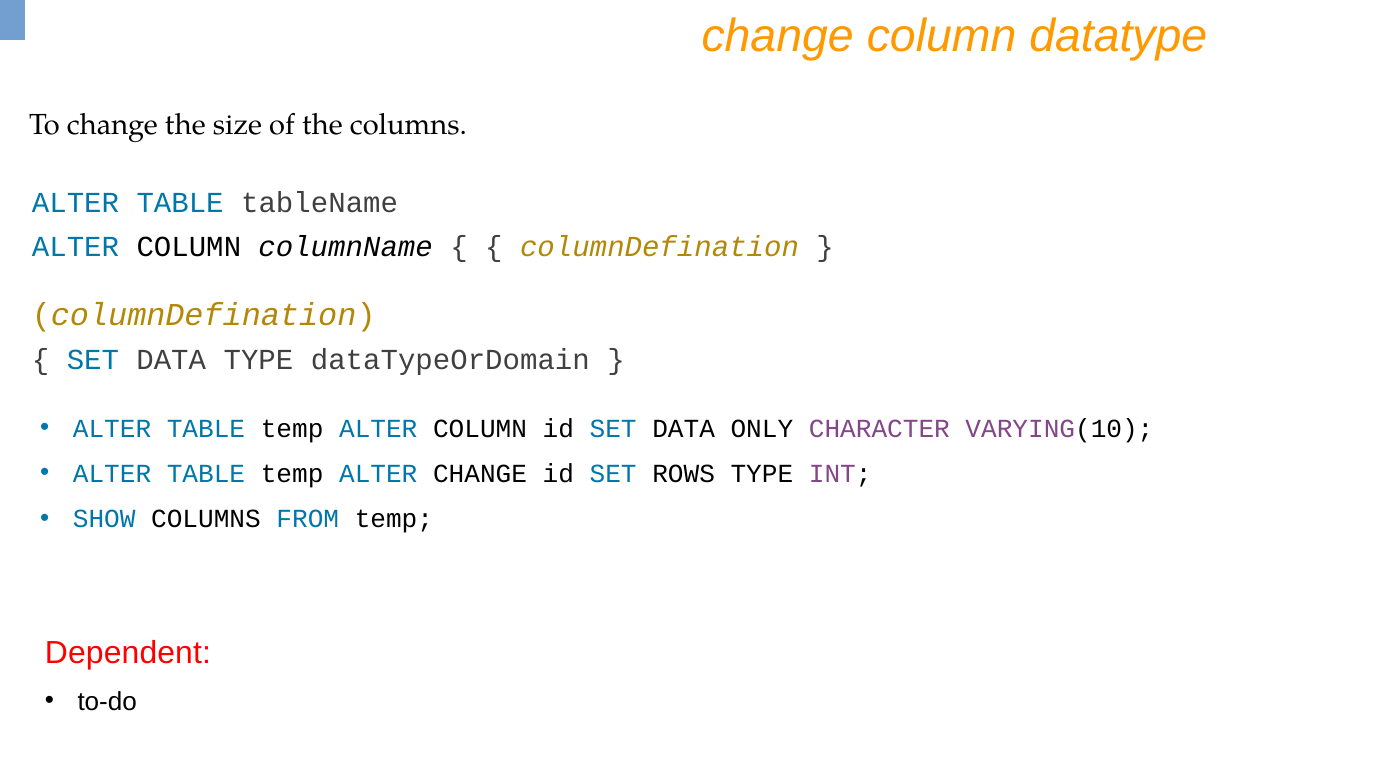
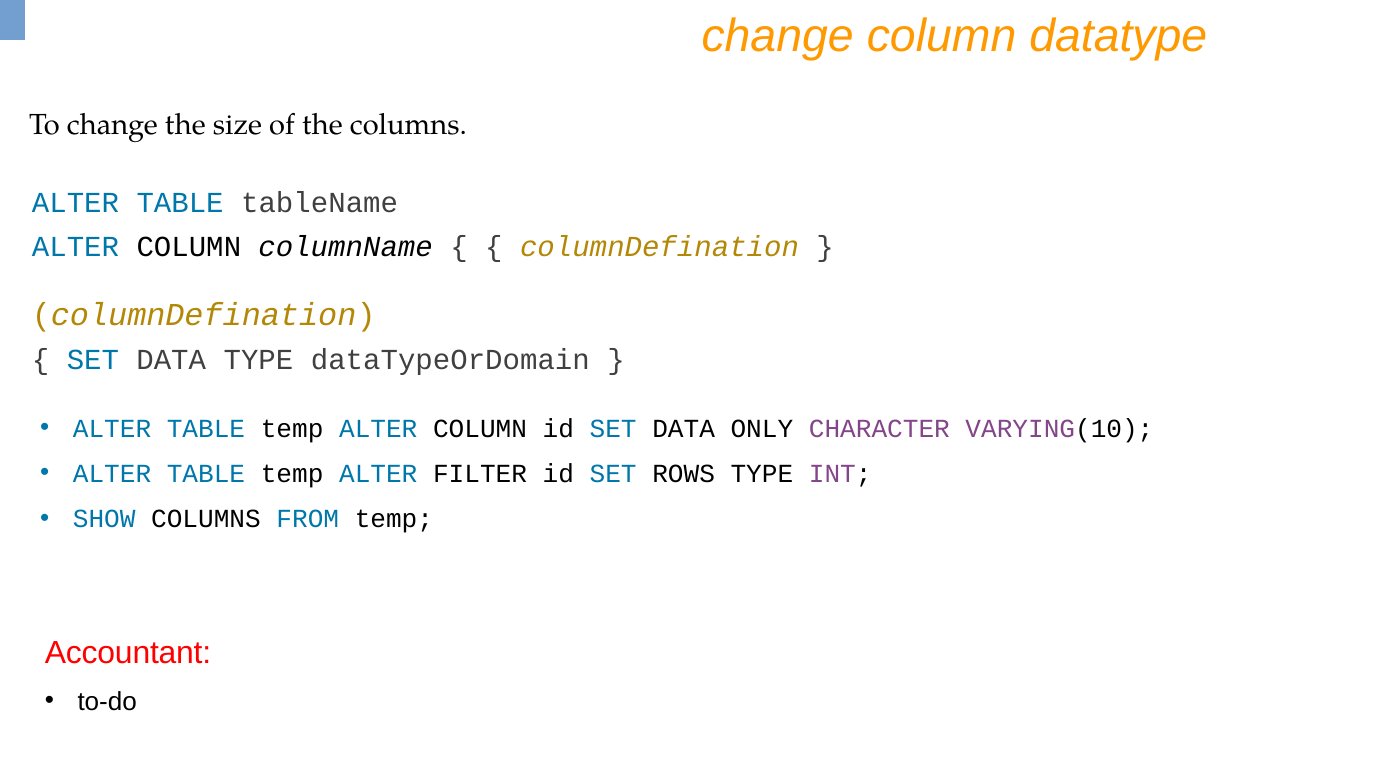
ALTER CHANGE: CHANGE -> FILTER (480, 474)
Dependent: Dependent -> Accountant (128, 653)
